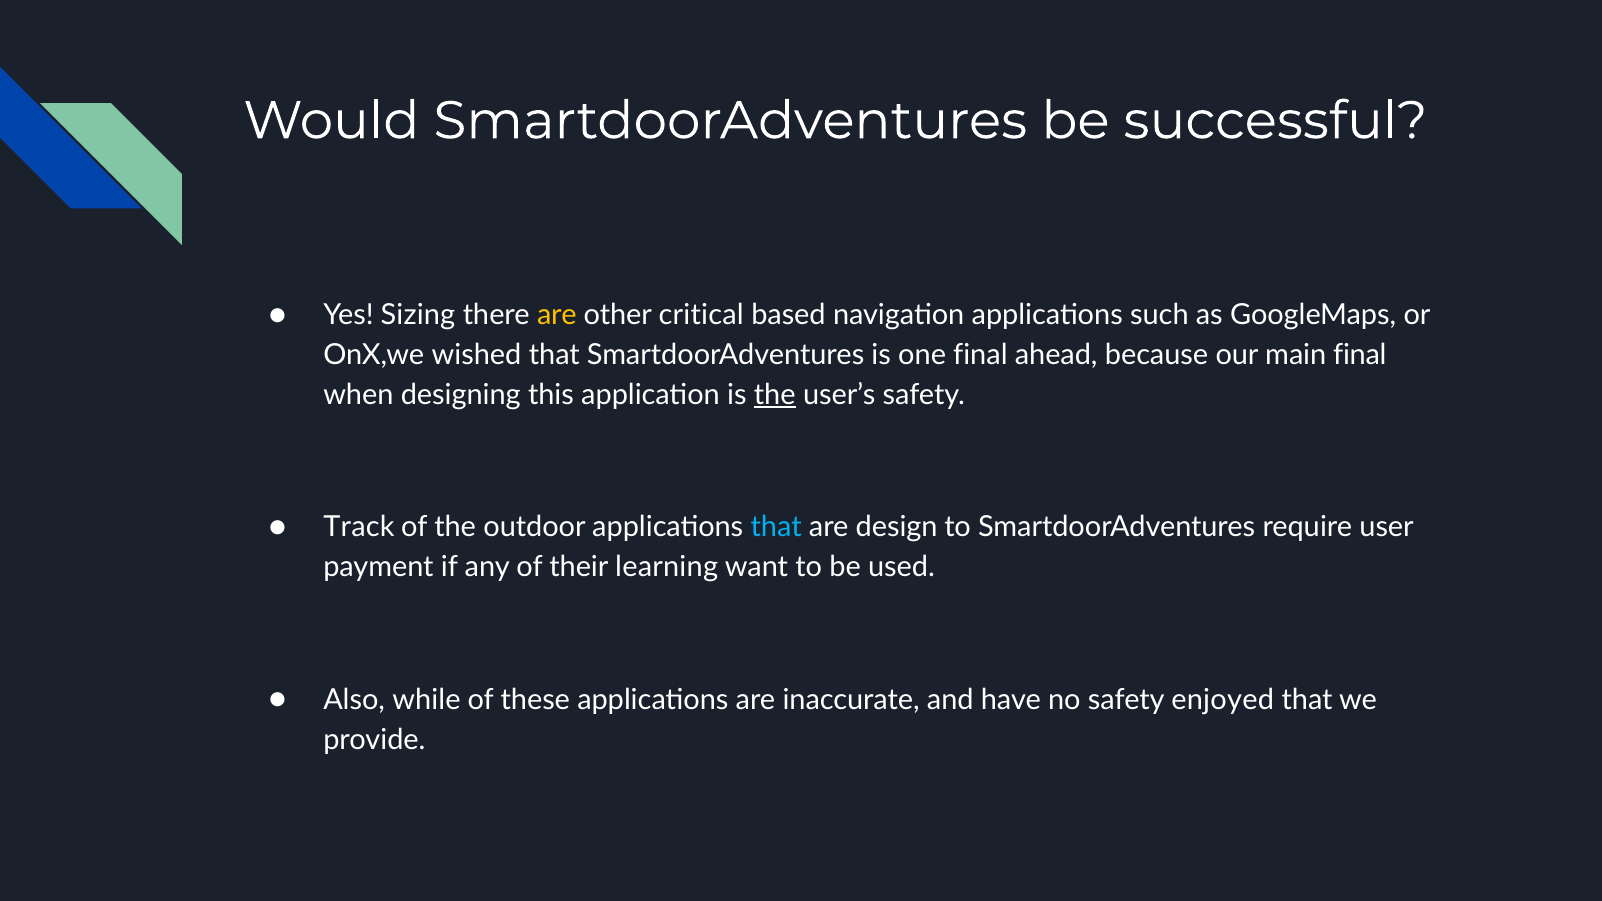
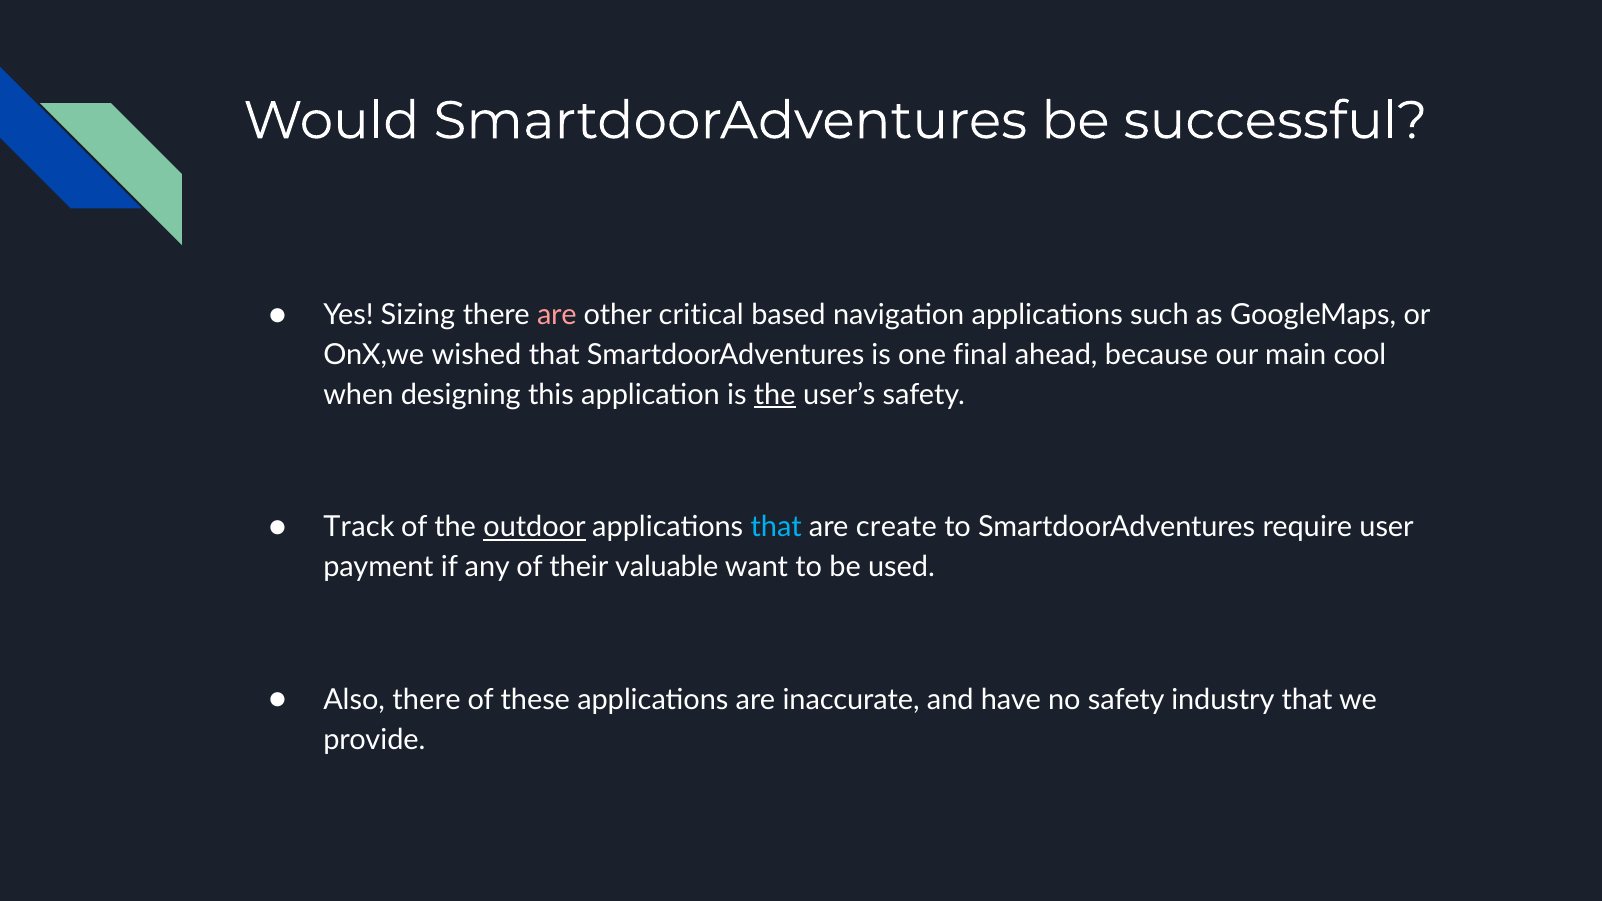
are colour: yellow -> pink (557, 315)
main final: final -> cool (1360, 355)
outdoor underline: none -> present (535, 527)
design: design -> create (896, 527)
learning: learning -> valuable (667, 567)
Also while: while -> there (426, 700)
enjoyed: enjoyed -> industry (1223, 700)
